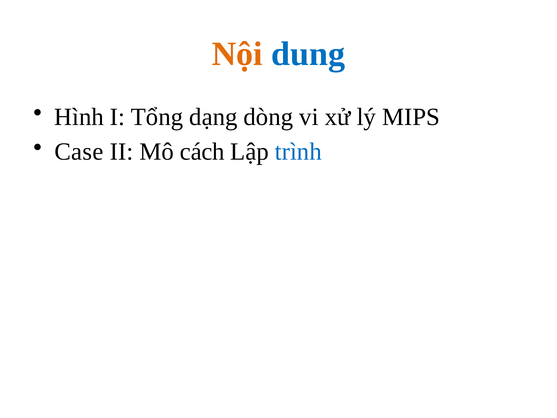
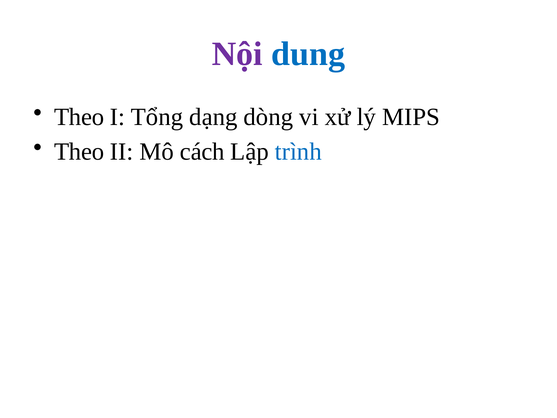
Nội colour: orange -> purple (237, 54)
Hình: Hình -> Theo (79, 117)
Case: Case -> Theo (79, 152)
